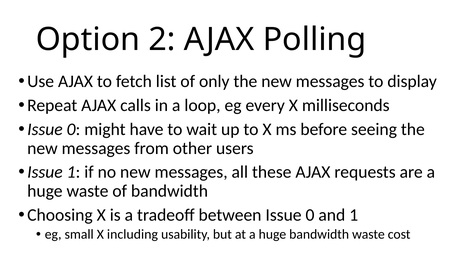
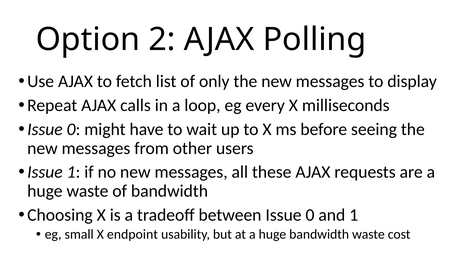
including: including -> endpoint (132, 234)
